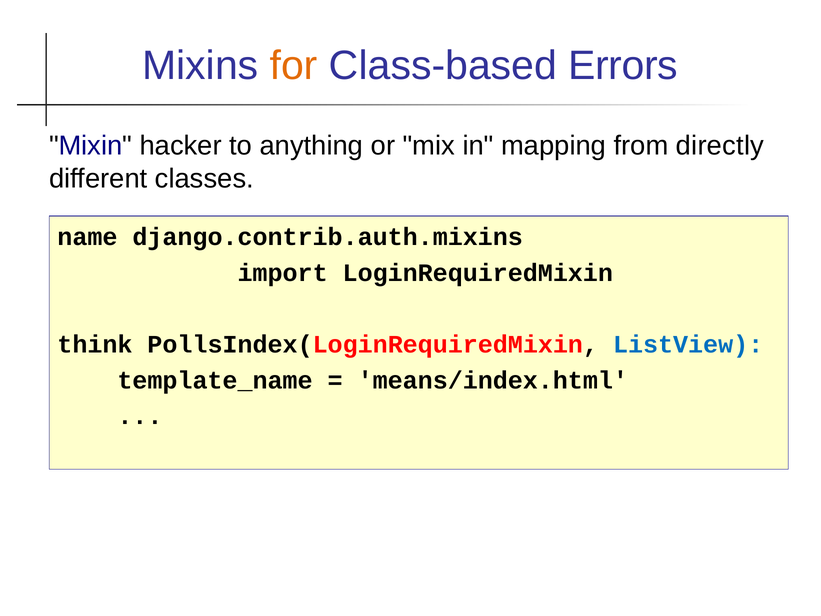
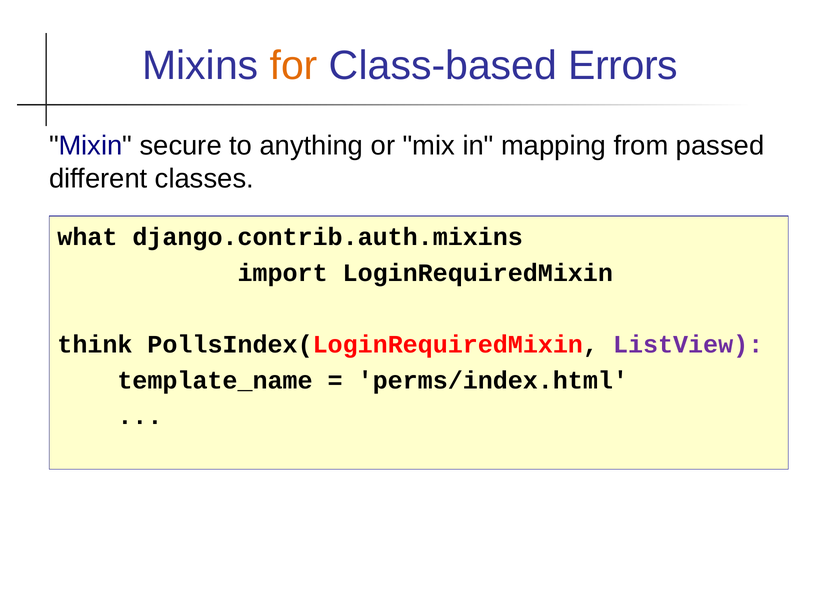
hacker: hacker -> secure (181, 146)
directly: directly -> passed (720, 146)
name: name -> what (87, 237)
ListView colour: blue -> purple (688, 344)
means/index.html: means/index.html -> perms/index.html (493, 380)
